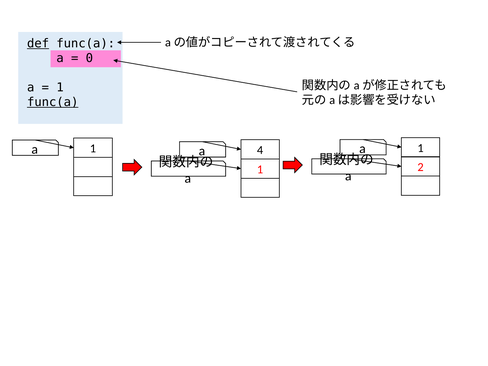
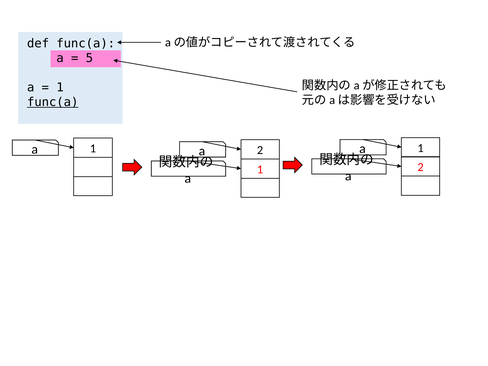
def underline: present -> none (38, 44)
0: 0 -> 5 (89, 58)
a 4: 4 -> 2 (260, 150)
